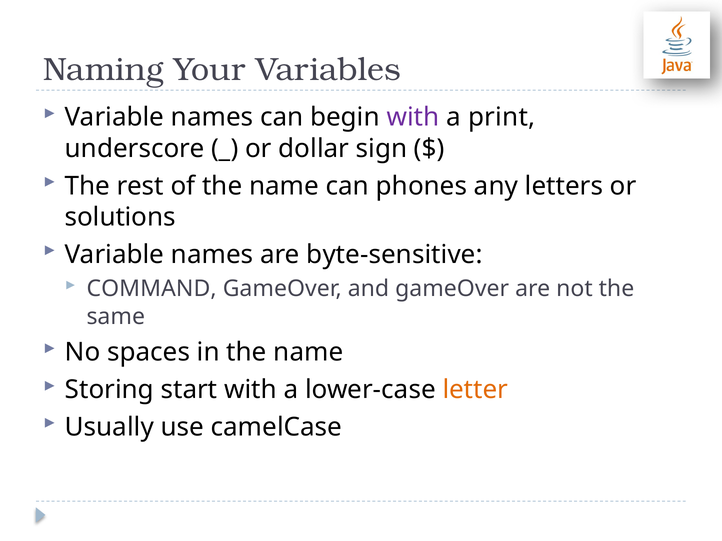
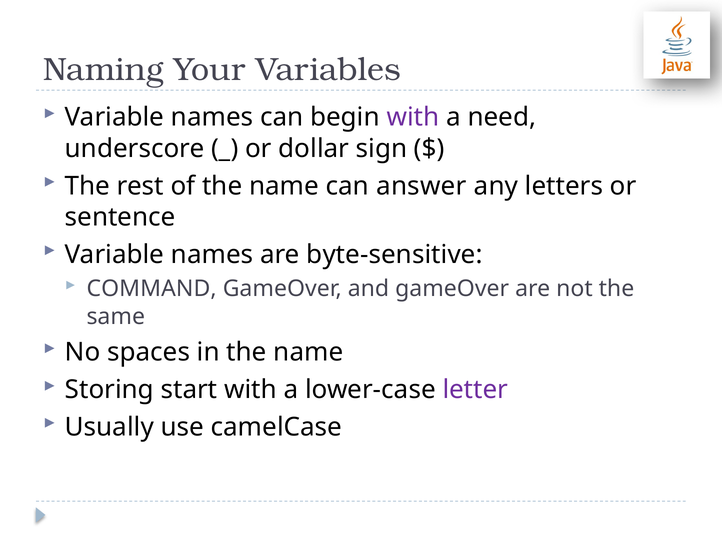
print: print -> need (502, 117)
phones: phones -> answer (421, 186)
solutions: solutions -> sentence (120, 217)
letter colour: orange -> purple (475, 390)
